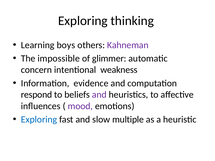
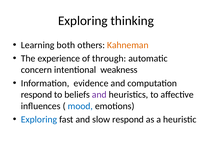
boys: boys -> both (66, 45)
Kahneman colour: purple -> orange (128, 45)
impossible: impossible -> experience (59, 58)
glimmer: glimmer -> through (109, 58)
mood colour: purple -> blue (80, 106)
slow multiple: multiple -> respond (128, 120)
